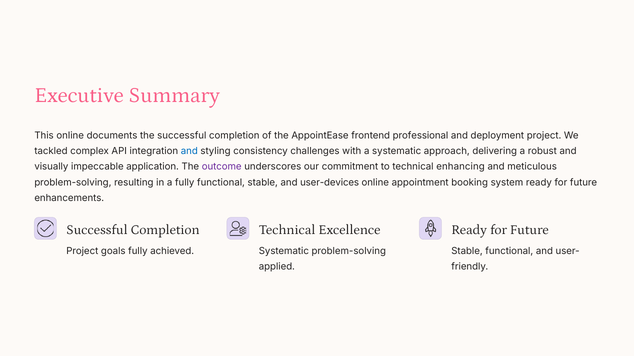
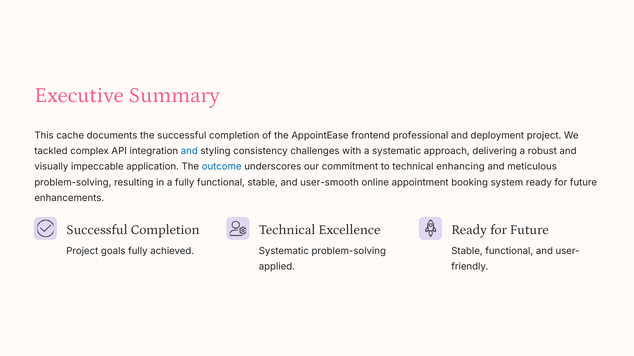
This online: online -> cache (70, 136)
outcome colour: purple -> blue (222, 167)
user-devices: user-devices -> user-smooth (330, 183)
